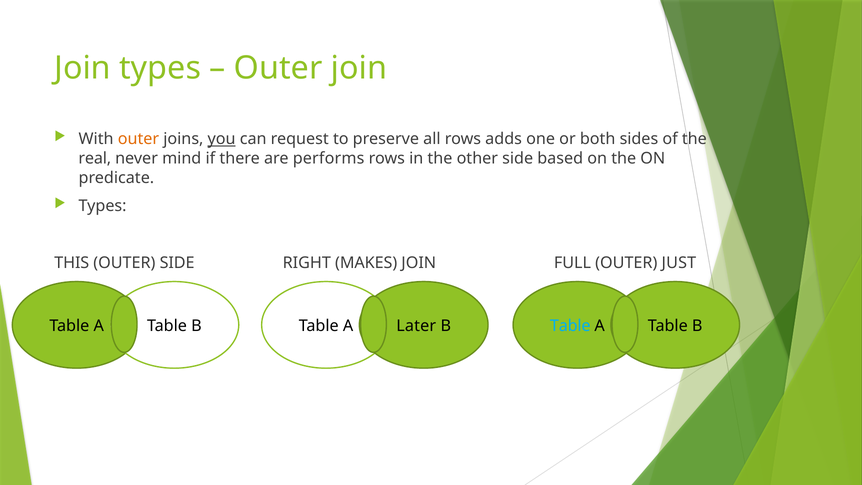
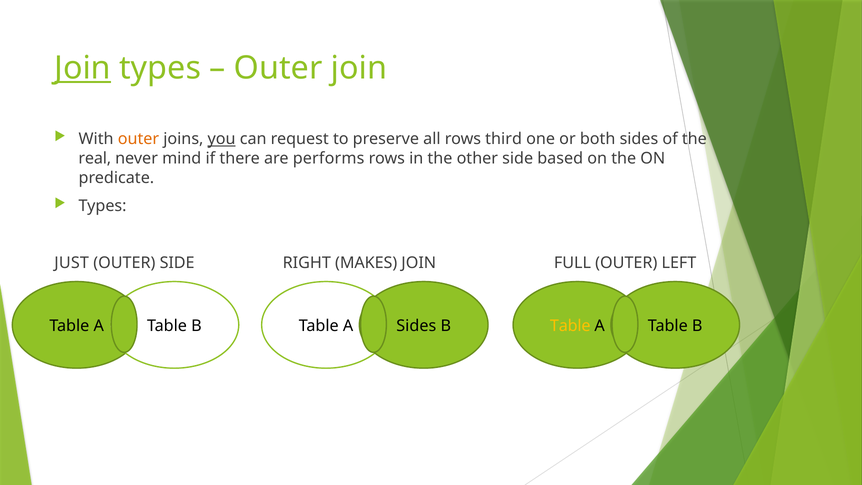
Join underline: none -> present (83, 68)
adds: adds -> third (504, 139)
THIS: THIS -> JUST (72, 263)
JUST: JUST -> LEFT (679, 263)
A Later: Later -> Sides (416, 326)
Table colour: light blue -> yellow (570, 326)
